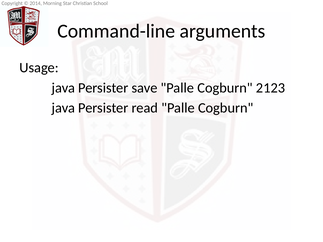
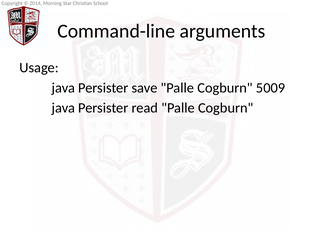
2123: 2123 -> 5009 (271, 88)
